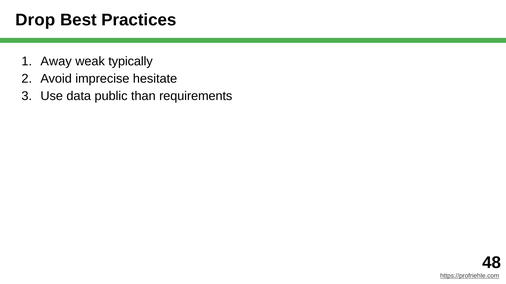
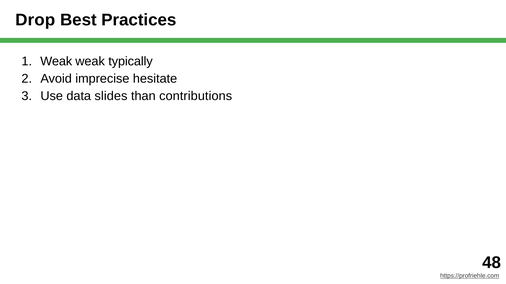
Away: Away -> Weak (56, 61)
public: public -> slides (111, 96)
requirements: requirements -> contributions (196, 96)
